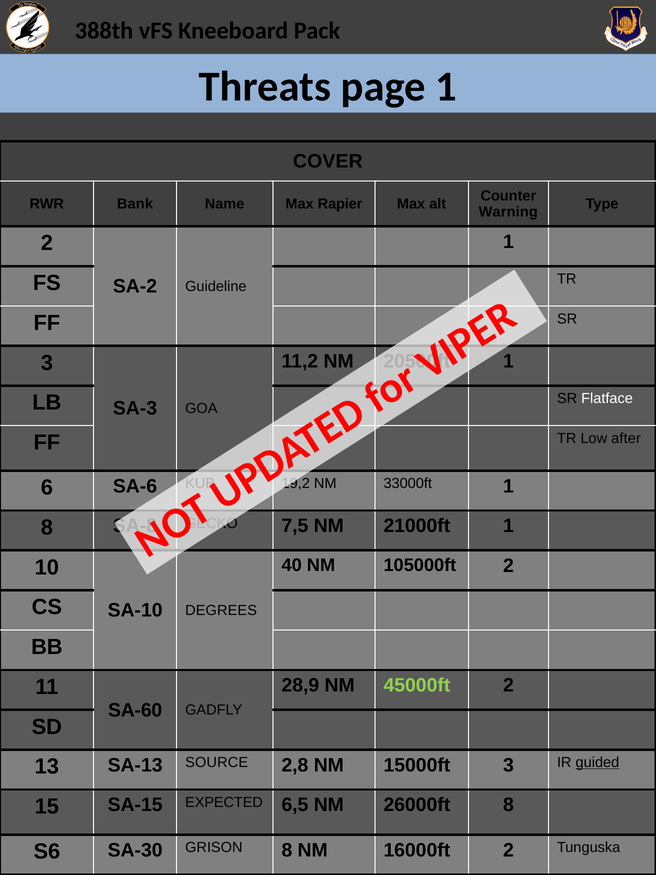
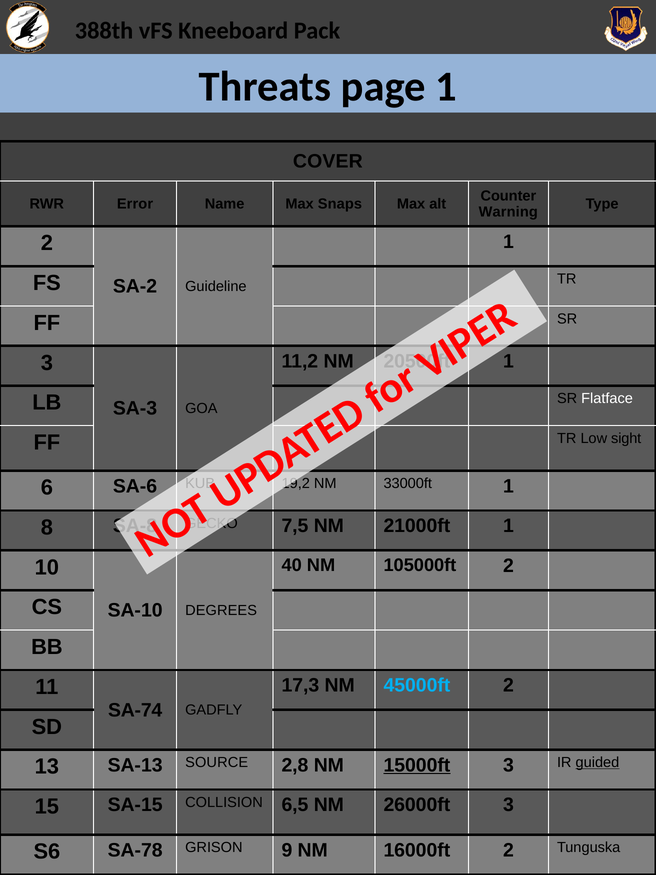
Bank: Bank -> Error (135, 204)
Rapier: Rapier -> Snaps (340, 204)
after: after -> sight (626, 438)
28,9: 28,9 -> 17,3 (300, 685)
45000ft colour: light green -> light blue (417, 685)
SA-60: SA-60 -> SA-74 (135, 710)
15000ft underline: none -> present (417, 765)
EXPECTED: EXPECTED -> COLLISION (224, 802)
26000ft 8: 8 -> 3 (509, 805)
SA-30: SA-30 -> SA-78 (135, 850)
GRISON 8: 8 -> 9 (287, 850)
